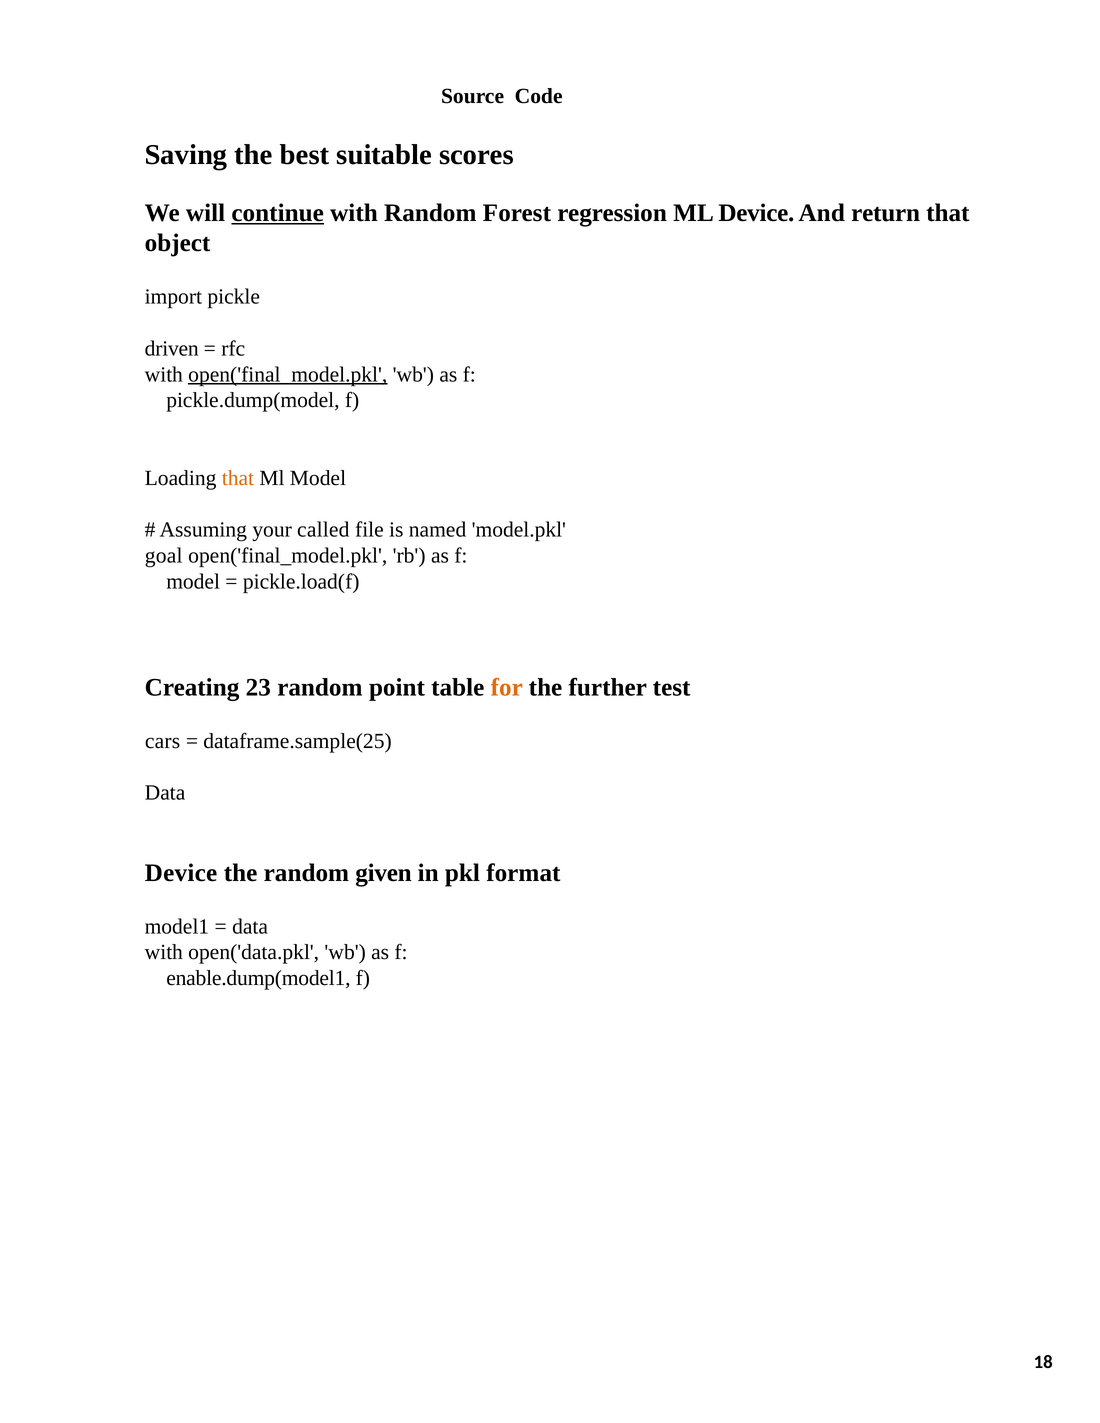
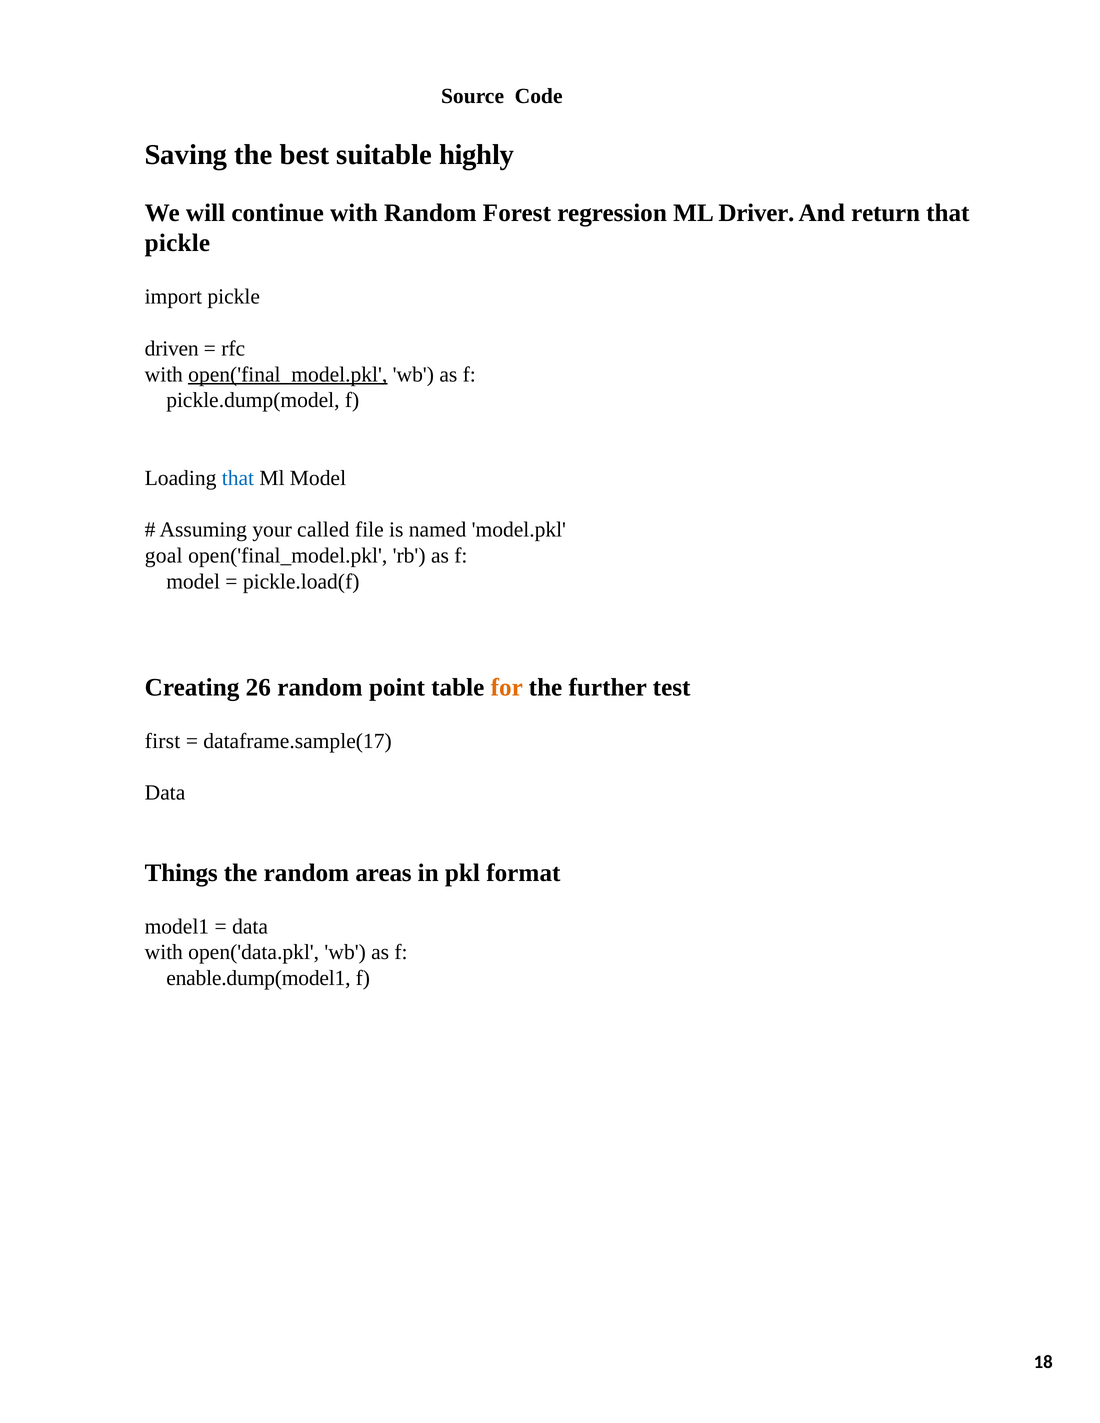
scores: scores -> highly (477, 155)
continue underline: present -> none (278, 213)
ML Device: Device -> Driver (756, 213)
object: object -> pickle (177, 243)
that colour: orange -> blue (238, 478)
23: 23 -> 26 (258, 688)
cars: cars -> first (163, 741)
dataframe.sample(25: dataframe.sample(25 -> dataframe.sample(17 (298, 741)
Device: Device -> Things (181, 873)
given: given -> areas (384, 873)
